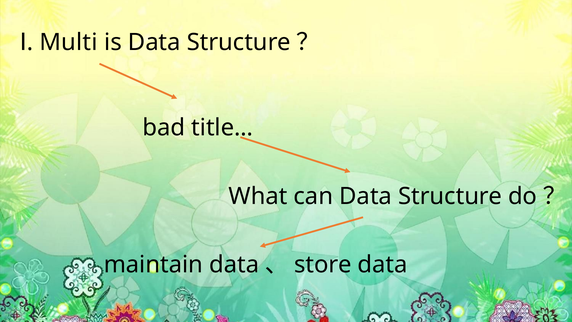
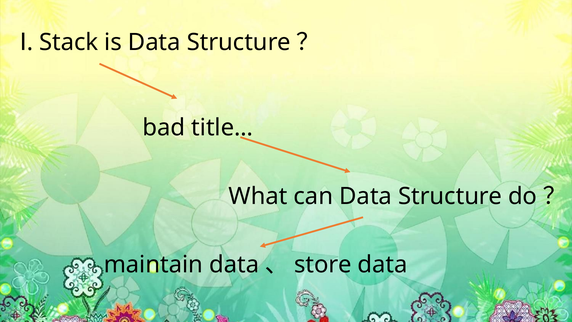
Multi: Multi -> Stack (69, 42)
